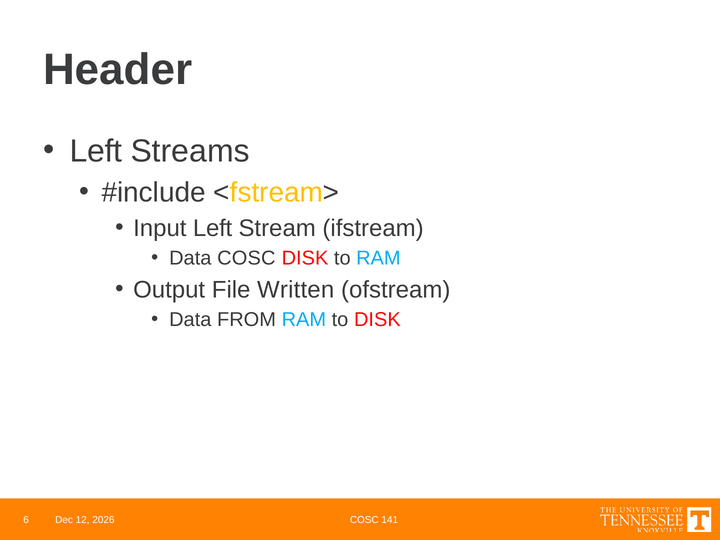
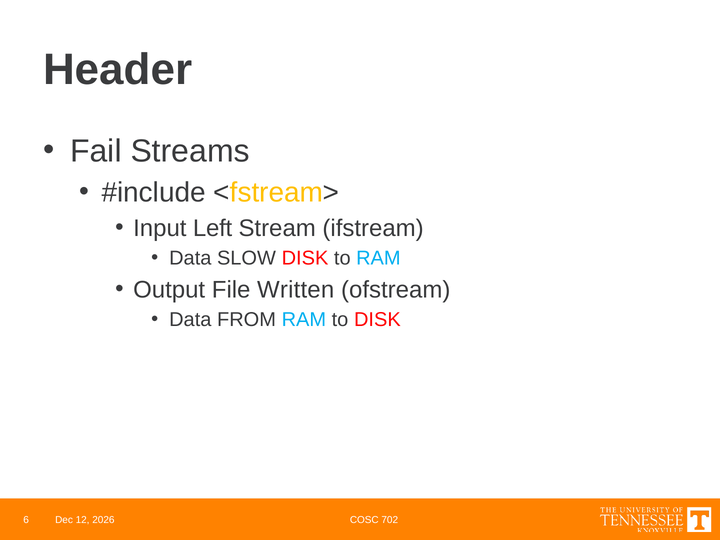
Left: Left -> Fail (96, 151)
Data COSC: COSC -> SLOW (246, 258)
141: 141 -> 702 (390, 520)
